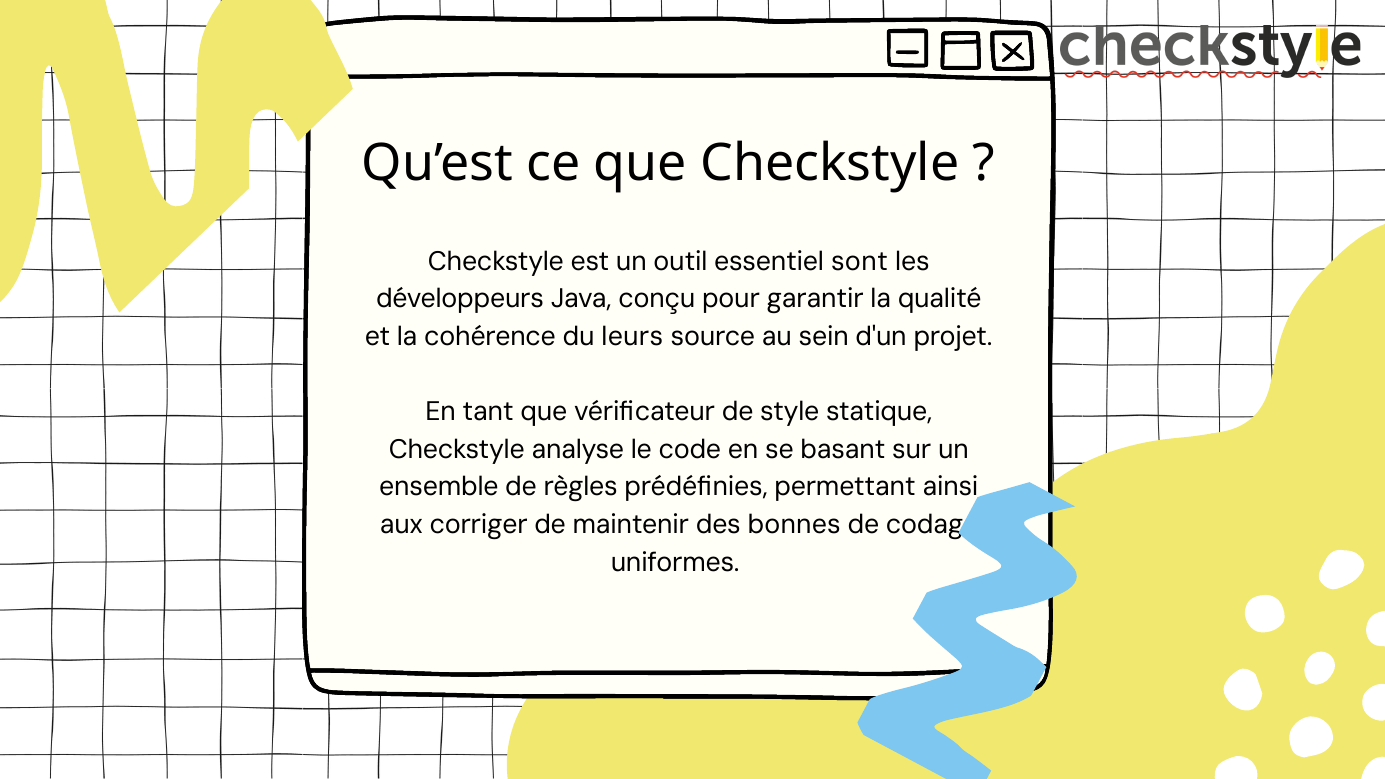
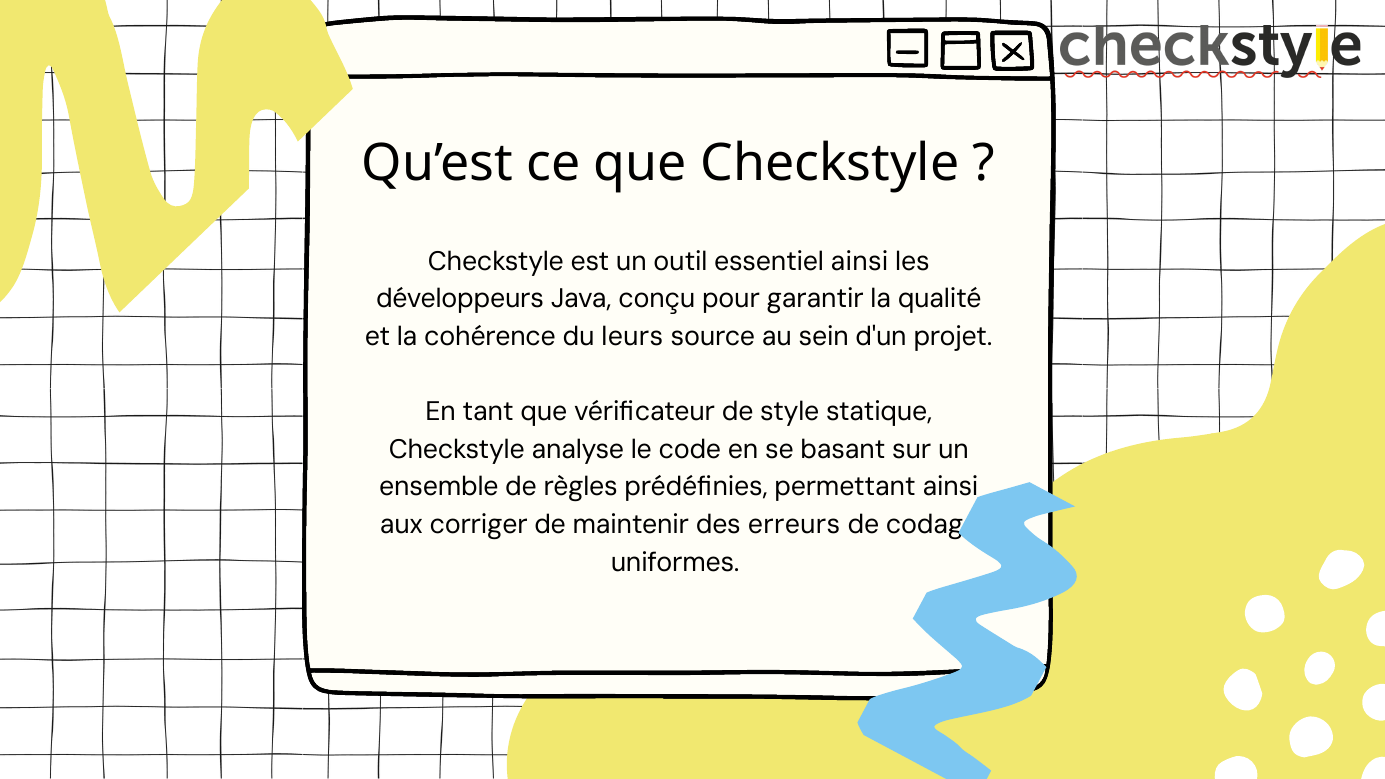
essentiel sont: sont -> ainsi (860, 262)
bonnes: bonnes -> erreurs (794, 525)
